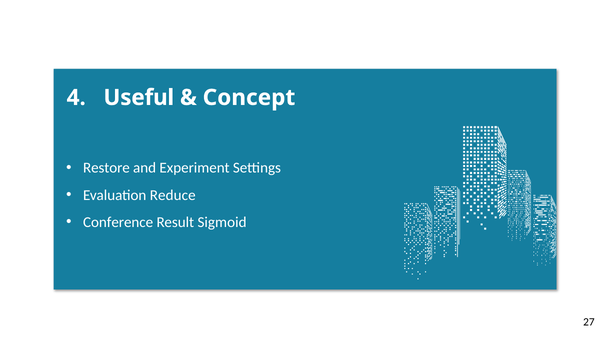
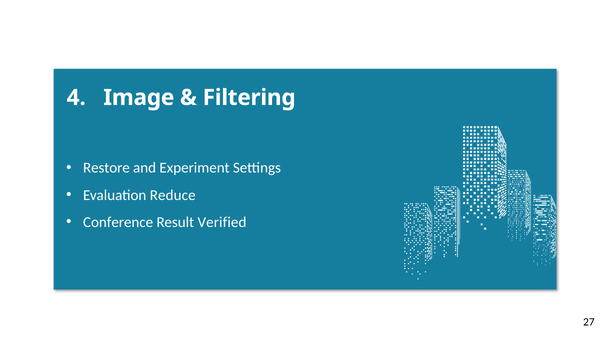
Useful: Useful -> Image (139, 98)
Concept: Concept -> Filtering (249, 98)
Sigmoid: Sigmoid -> Verified (222, 222)
